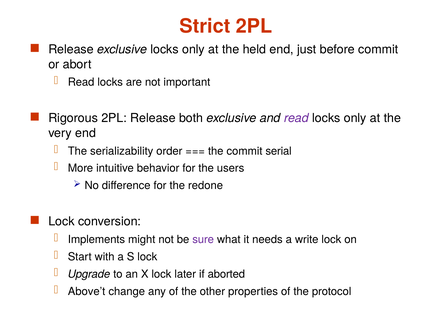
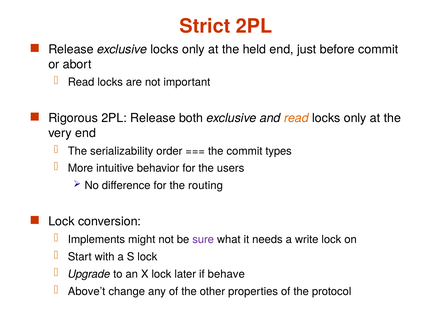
read colour: purple -> orange (296, 118)
serial: serial -> types (279, 151)
redone: redone -> routing (206, 185)
aborted: aborted -> behave (226, 274)
